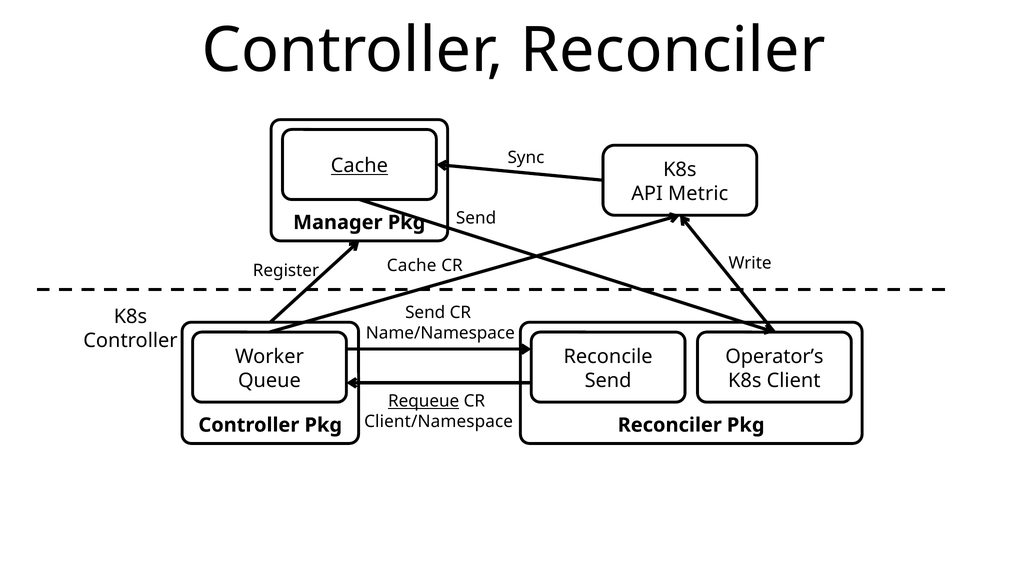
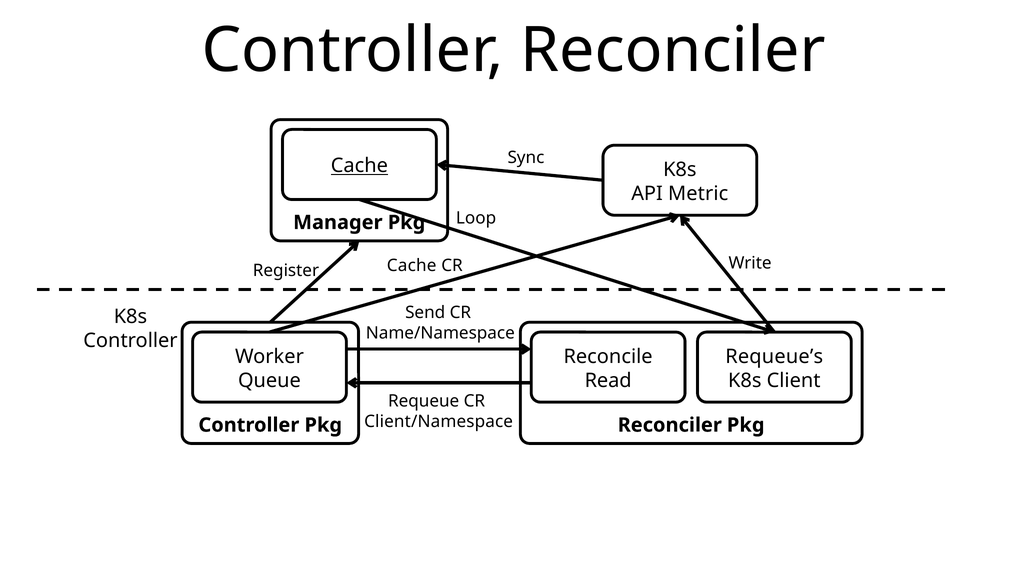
Send: Send -> Loop (476, 218)
Operator’s: Operator’s -> Requeue’s (774, 356)
Send: Send -> Read (608, 380)
Requeue underline: present -> none (424, 401)
